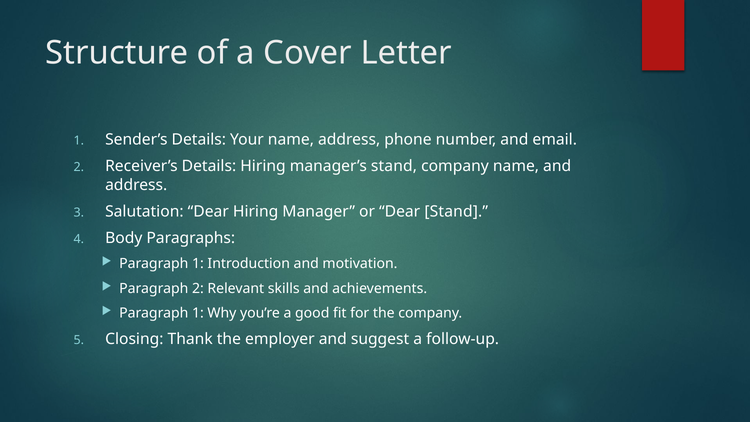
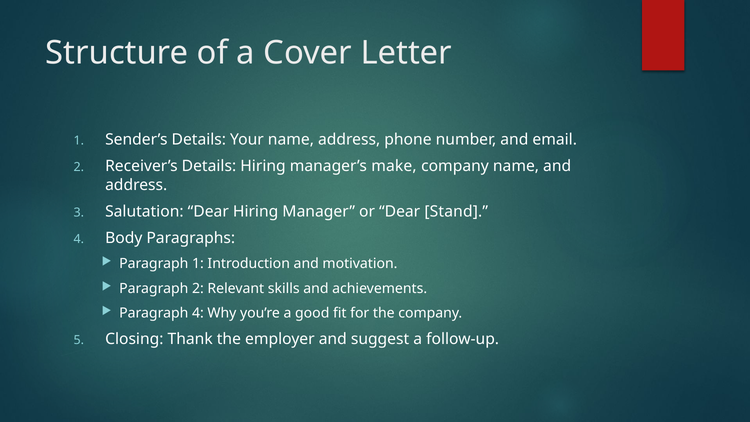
manager’s stand: stand -> make (394, 166)
1: 1 -> 4 (198, 313)
